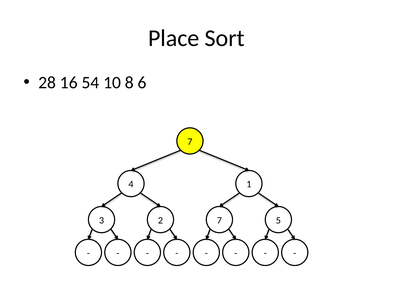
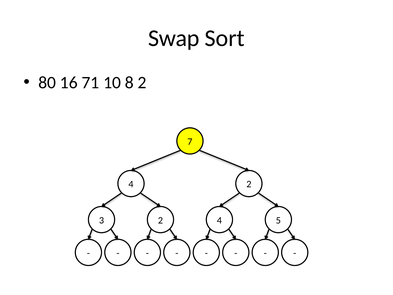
Place: Place -> Swap (174, 38)
28: 28 -> 80 (47, 82)
54: 54 -> 71 (90, 82)
8 6: 6 -> 2 (142, 82)
4 1: 1 -> 2 (249, 184)
2 7: 7 -> 4 (219, 220)
